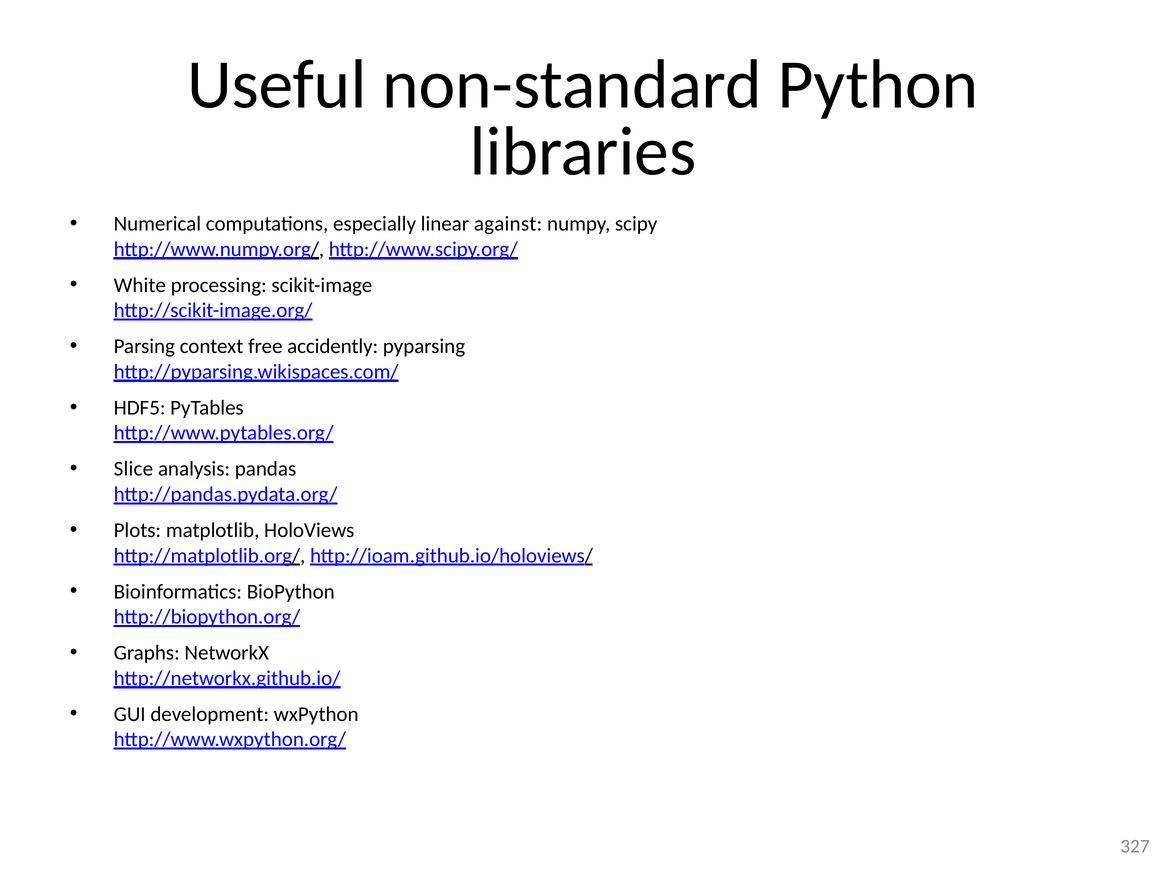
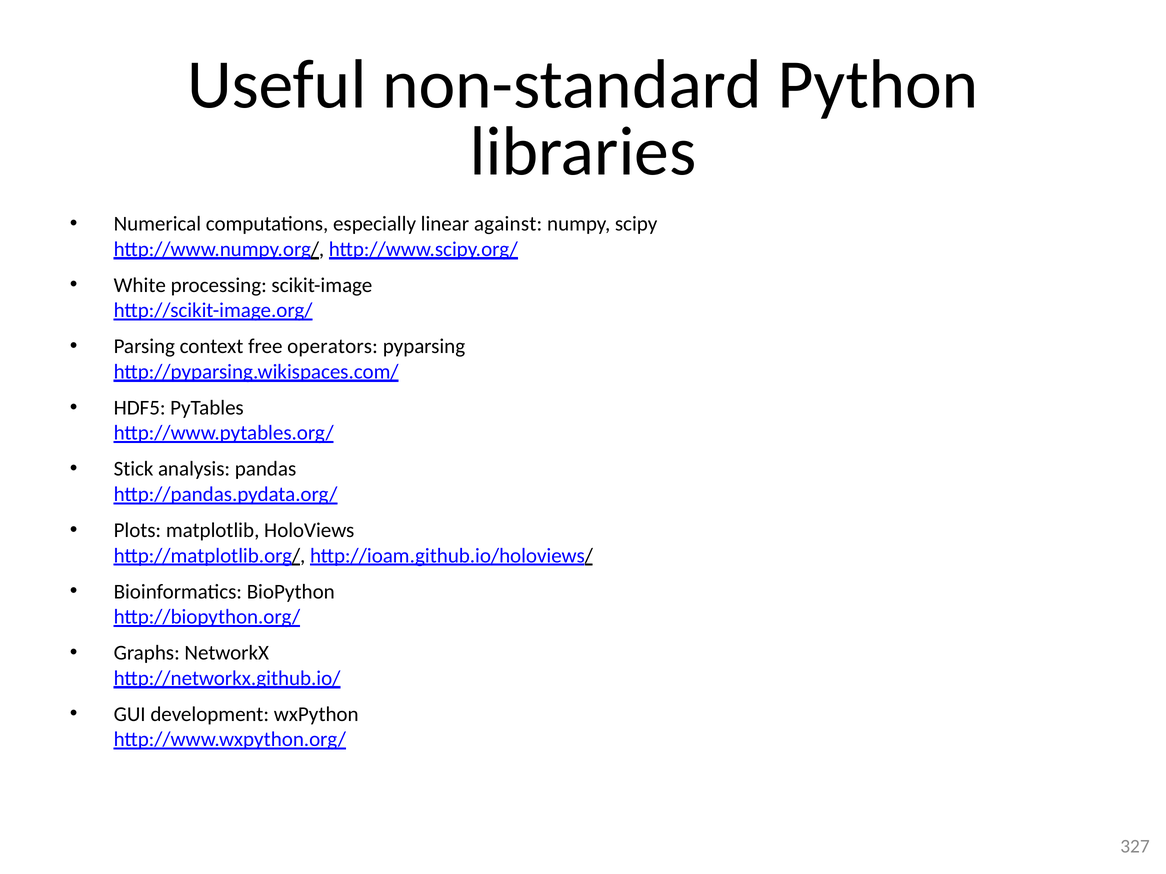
accidently: accidently -> operators (333, 347)
Slice: Slice -> Stick (134, 469)
